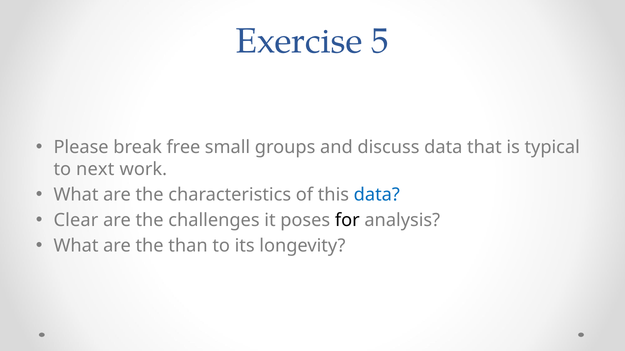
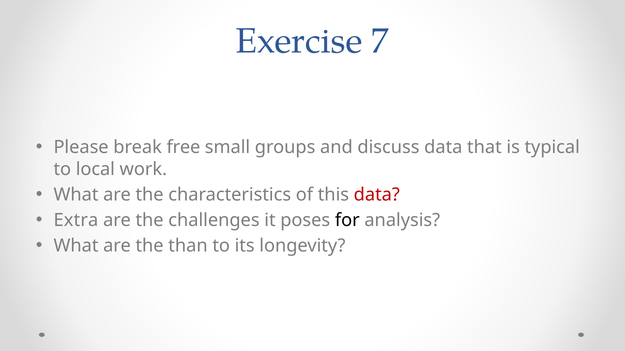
5: 5 -> 7 (380, 41)
next: next -> local (95, 170)
data colour: blue -> red (377, 195)
Clear: Clear -> Extra (76, 221)
